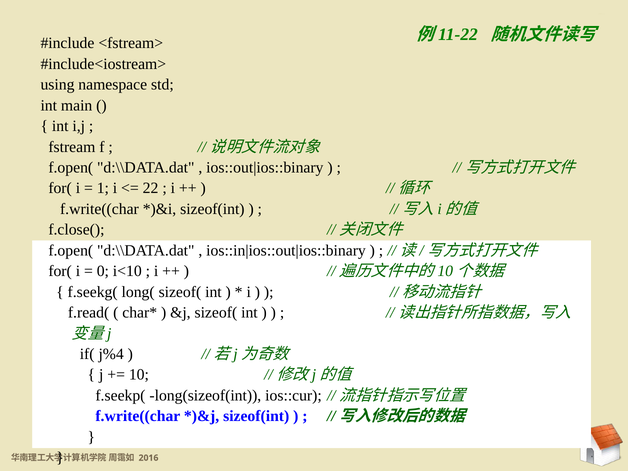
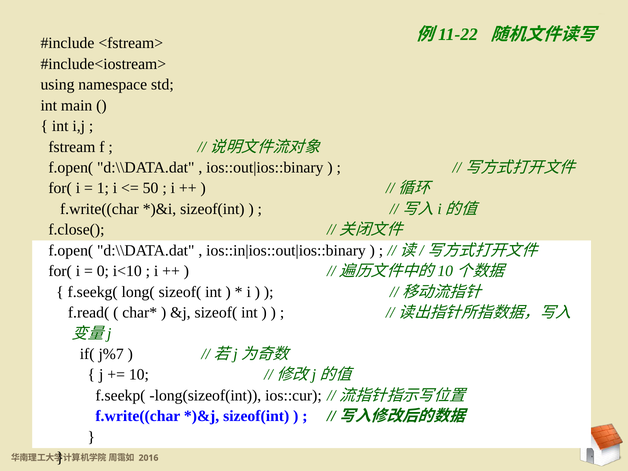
22: 22 -> 50 (151, 188)
j%4: j%4 -> j%7 (111, 354)
